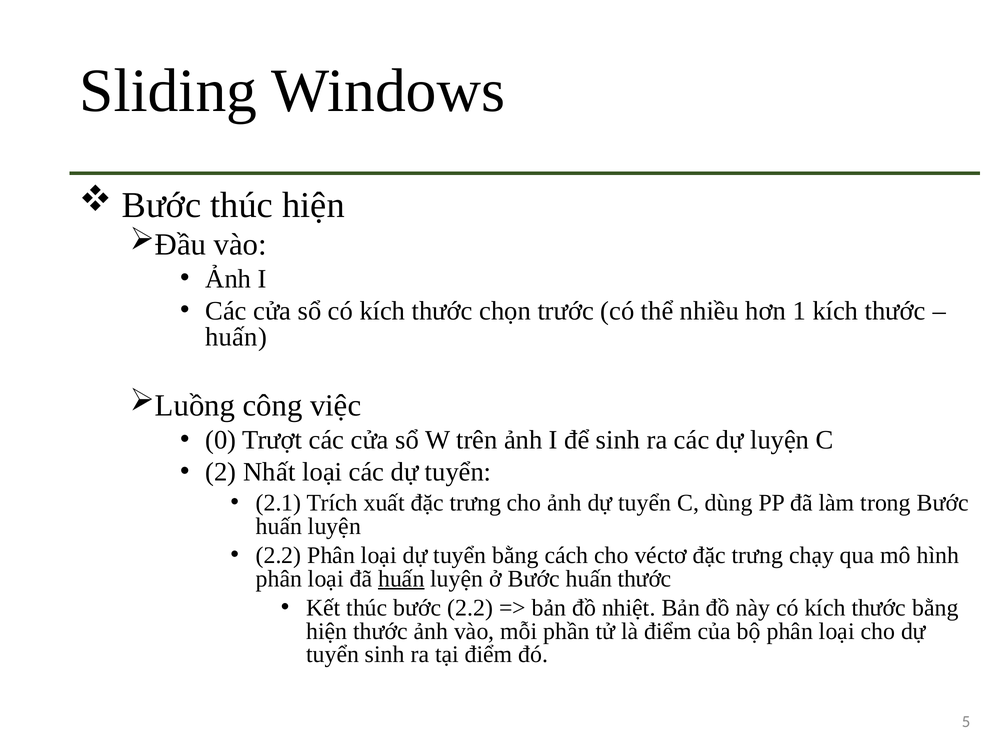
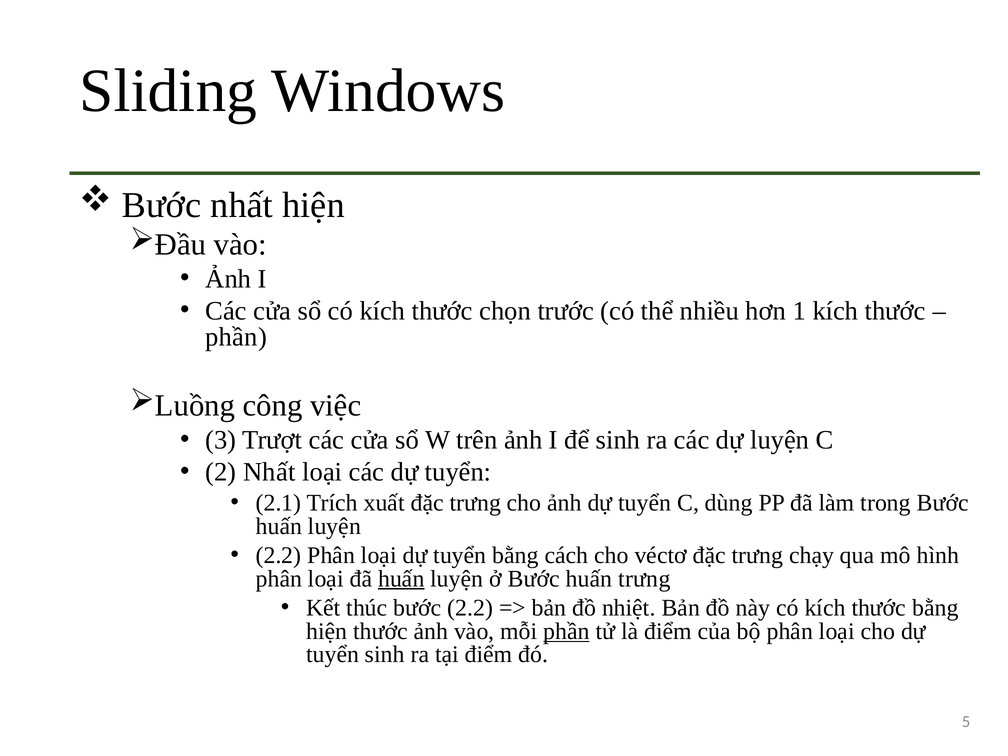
Bước thúc: thúc -> nhất (242, 205)
huấn: huấn -> phần (236, 337)
0: 0 -> 3 (221, 440)
huấn thước: thước -> trưng (644, 579)
phần underline: none -> present (567, 631)
